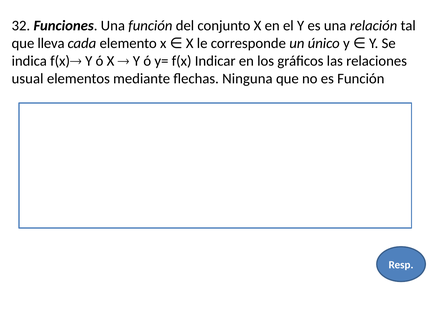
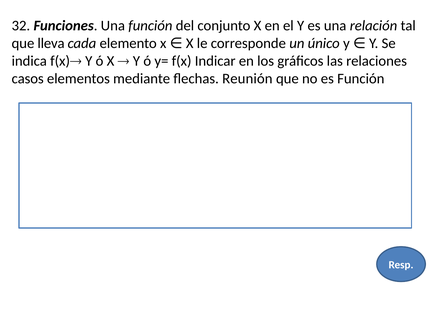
usual: usual -> casos (28, 79)
Ninguna: Ninguna -> Reunión (247, 79)
